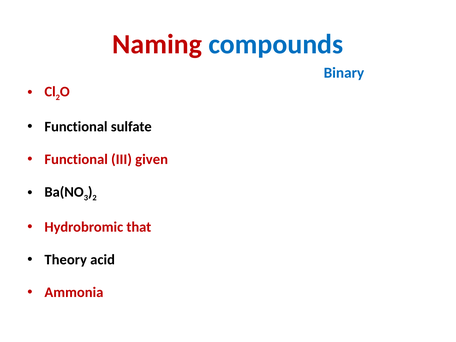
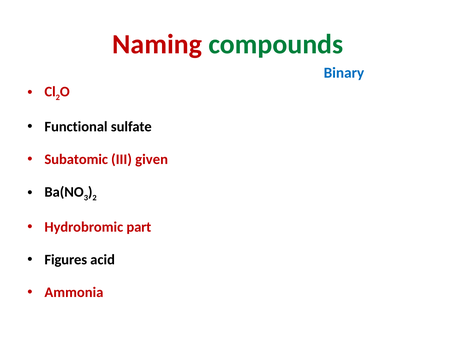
compounds colour: blue -> green (276, 44)
Functional: Functional -> Subatomic (76, 159)
that: that -> part (139, 227)
Theory: Theory -> Figures (66, 260)
